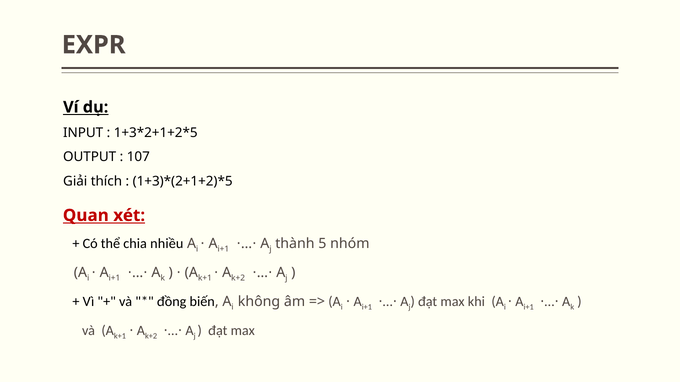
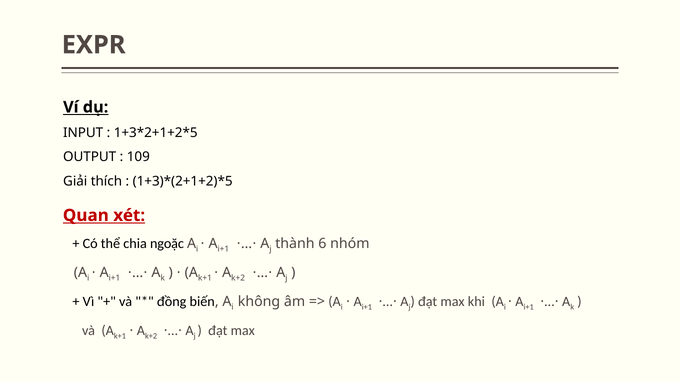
107: 107 -> 109 (138, 157)
5: 5 -> 6 (322, 244)
nhiều: nhiều -> ngoặc (167, 244)
